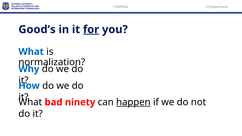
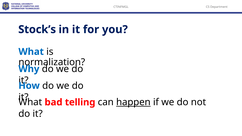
Good’s: Good’s -> Stock’s (37, 29)
for underline: present -> none (91, 29)
ninety: ninety -> telling (80, 102)
